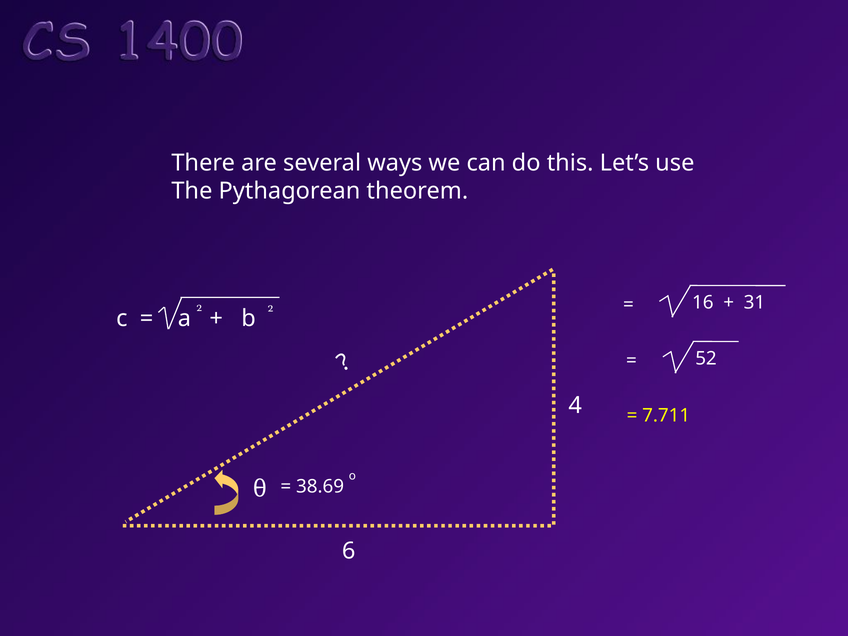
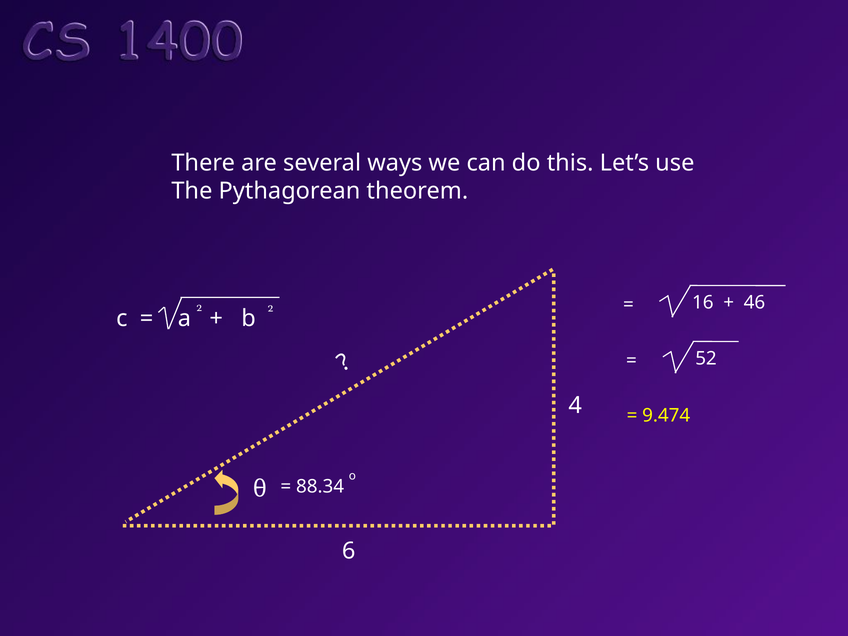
31: 31 -> 46 (754, 303)
7.711: 7.711 -> 9.474 (666, 416)
38.69: 38.69 -> 88.34 (320, 486)
